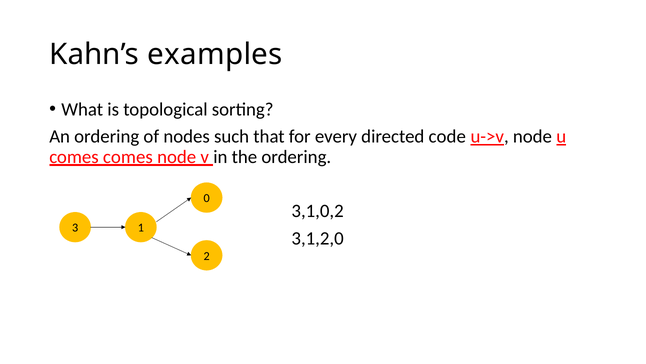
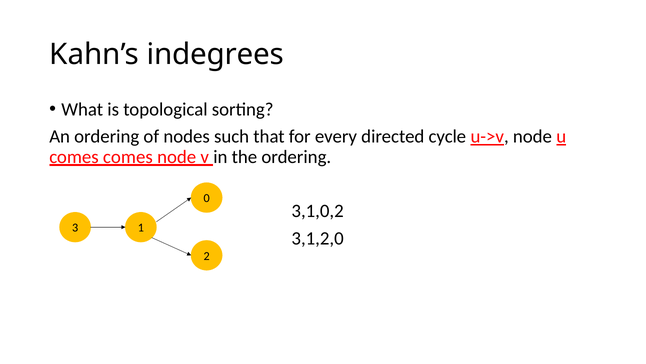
examples: examples -> indegrees (215, 54)
code: code -> cycle (447, 136)
